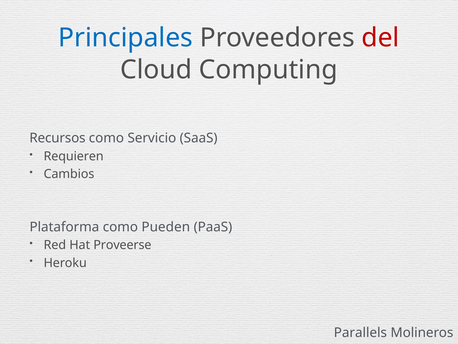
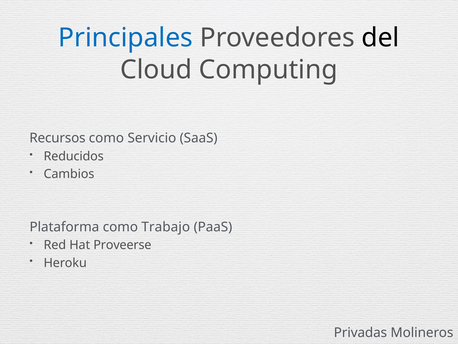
del colour: red -> black (381, 38)
Requieren: Requieren -> Reducidos (74, 156)
Pueden: Pueden -> Trabajo (166, 227)
Parallels: Parallels -> Privadas (360, 332)
